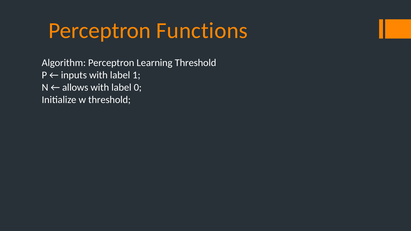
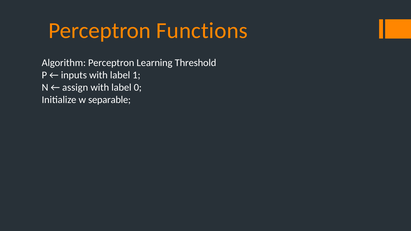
allows: allows -> assign (75, 87)
w threshold: threshold -> separable (110, 100)
